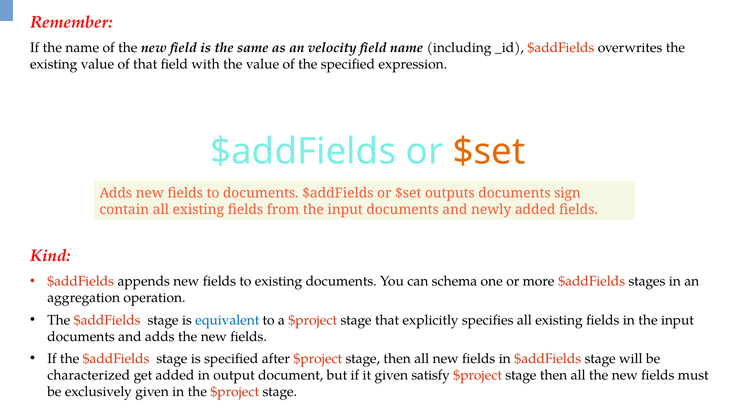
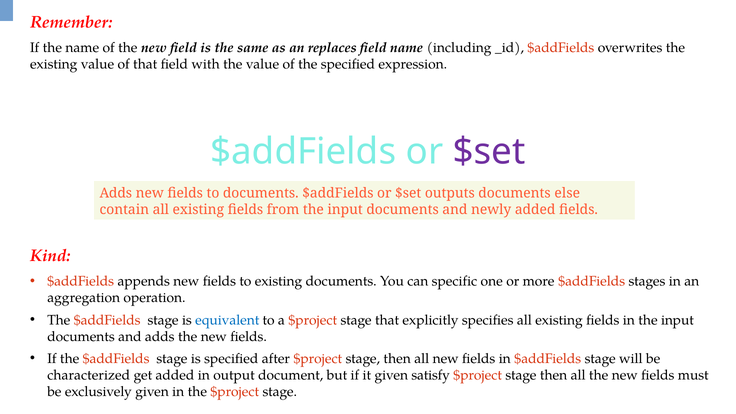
velocity: velocity -> replaces (332, 48)
$set colour: orange -> purple (489, 152)
sign: sign -> else (567, 193)
schema: schema -> specific (454, 281)
